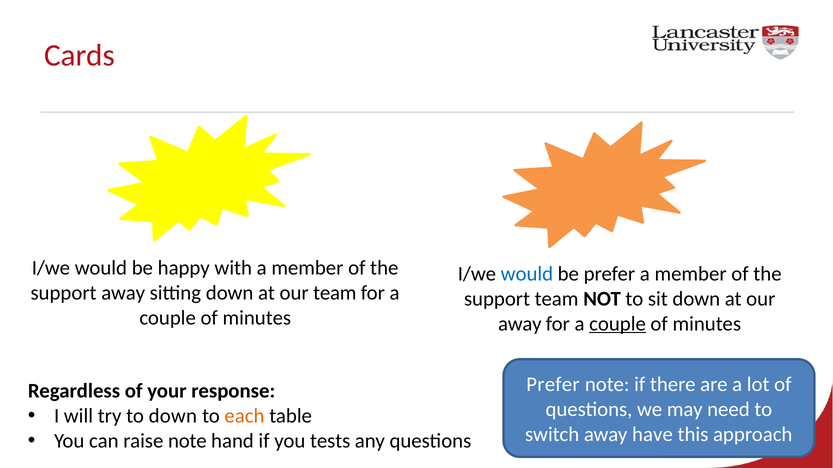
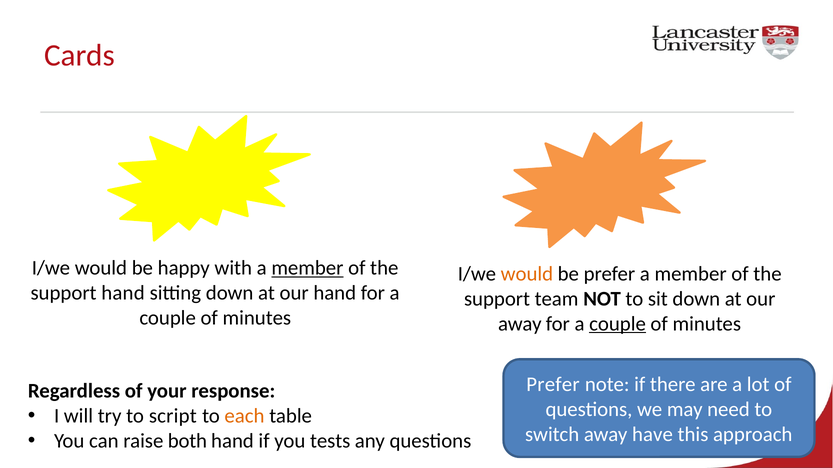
member underline: none -> present (307, 268)
would colour: blue -> orange (527, 274)
support away: away -> hand (123, 293)
our team: team -> hand (335, 293)
to down: down -> script (173, 416)
raise note: note -> both (187, 441)
